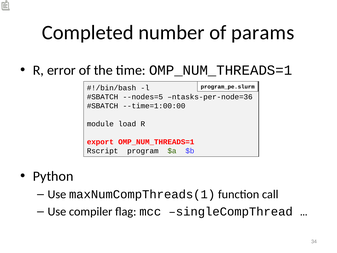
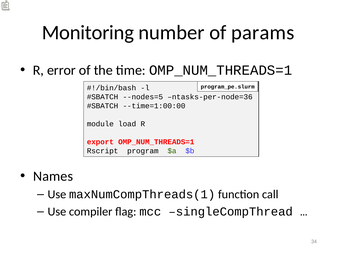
Completed: Completed -> Monitoring (88, 33)
Python: Python -> Names (53, 176)
